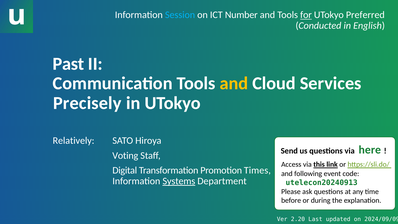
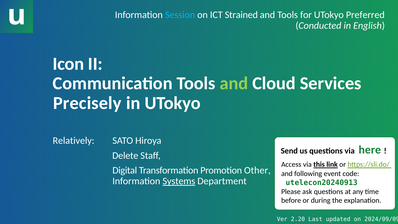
Number: Number -> Strained (241, 15)
for underline: present -> none (306, 15)
Past: Past -> Icon (68, 64)
and colour: yellow -> light green (234, 83)
Voting: Voting -> Delete (125, 155)
Times: Times -> Other (257, 170)
